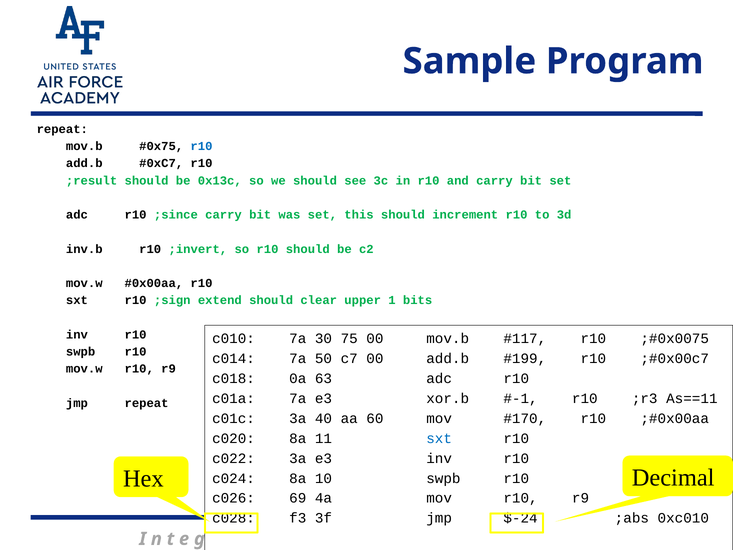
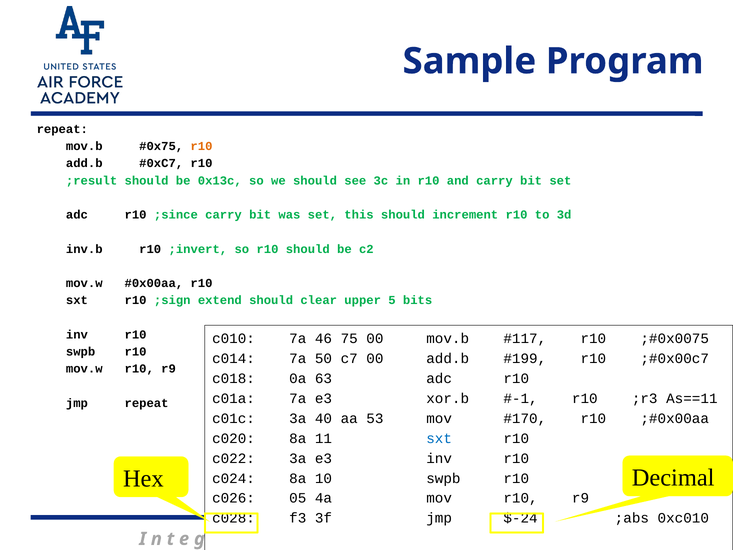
r10 colour: blue -> orange (201, 146)
1: 1 -> 5 (392, 300)
30: 30 -> 46 (323, 338)
60: 60 -> 53 (375, 418)
69: 69 -> 05 (298, 498)
